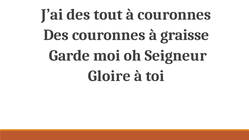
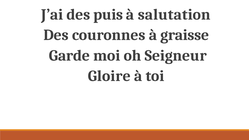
tout: tout -> puis (108, 15)
à couronnes: couronnes -> salutation (174, 15)
